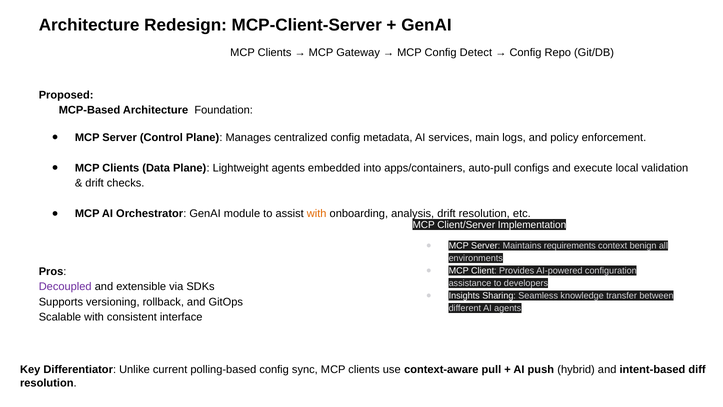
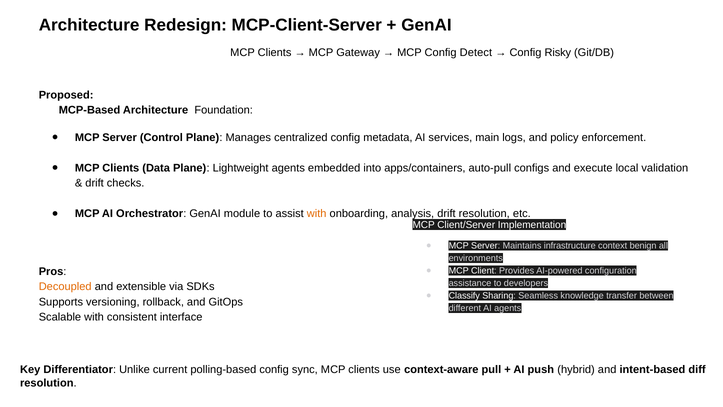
Repo: Repo -> Risky (558, 53)
requirements: requirements -> infrastructure (570, 246)
Decoupled colour: purple -> orange (65, 287)
Insights: Insights -> Classify (464, 296)
